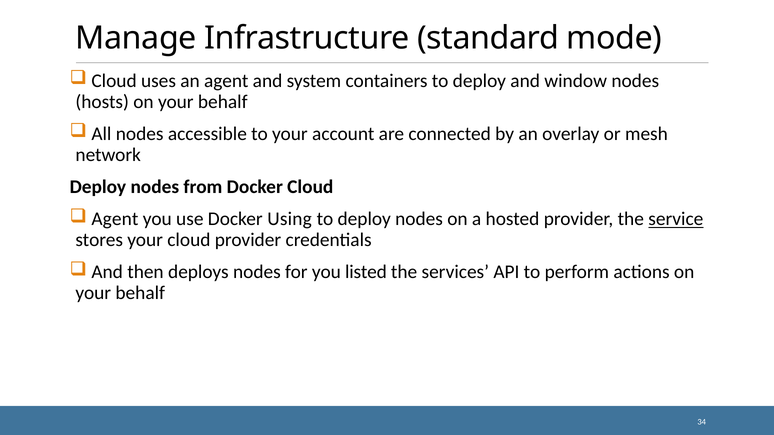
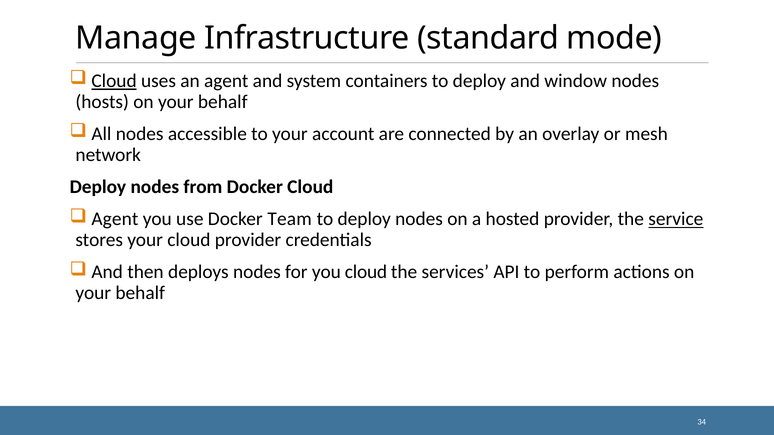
Cloud underline: none -> present (114, 81)
Using: Using -> Team (290, 219)
you listed: listed -> cloud (366, 272)
